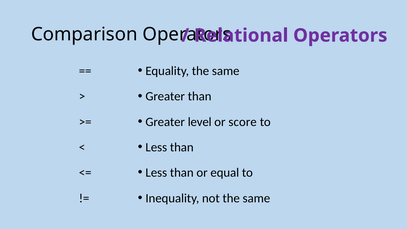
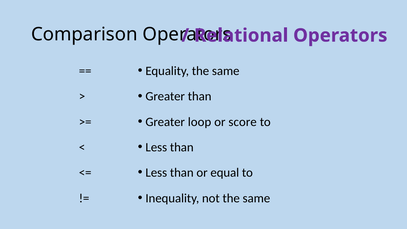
level: level -> loop (200, 122)
